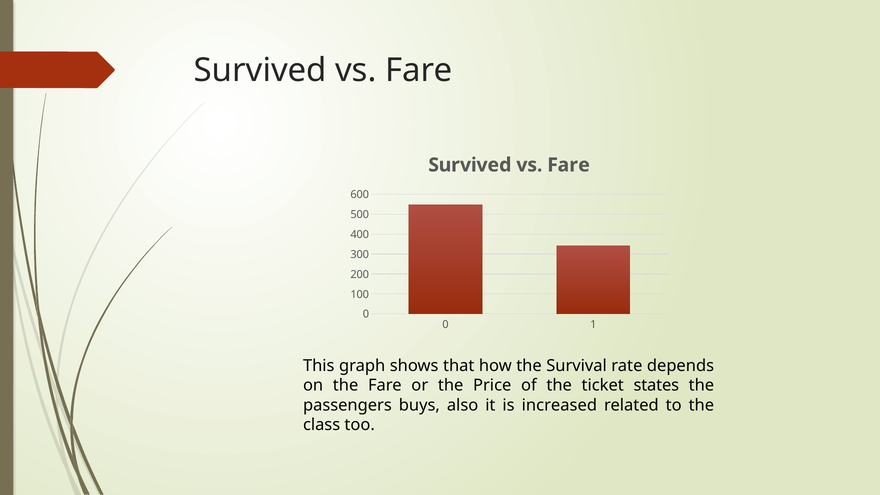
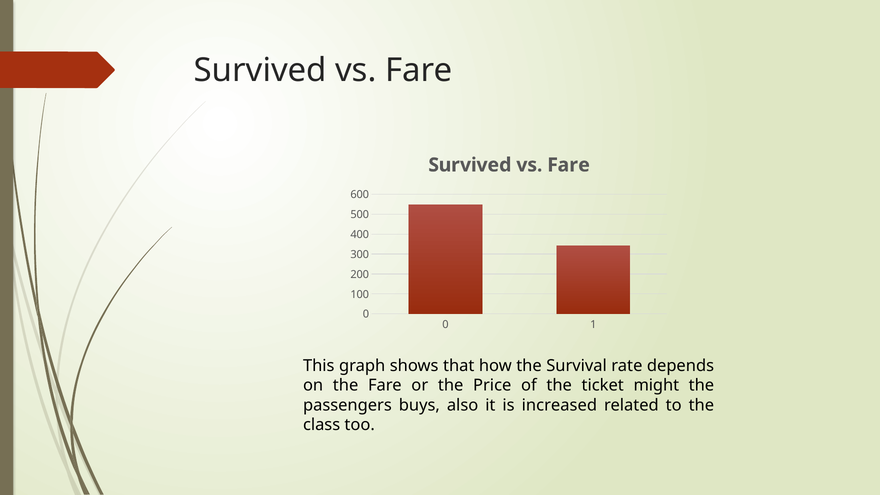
states: states -> might (656, 385)
